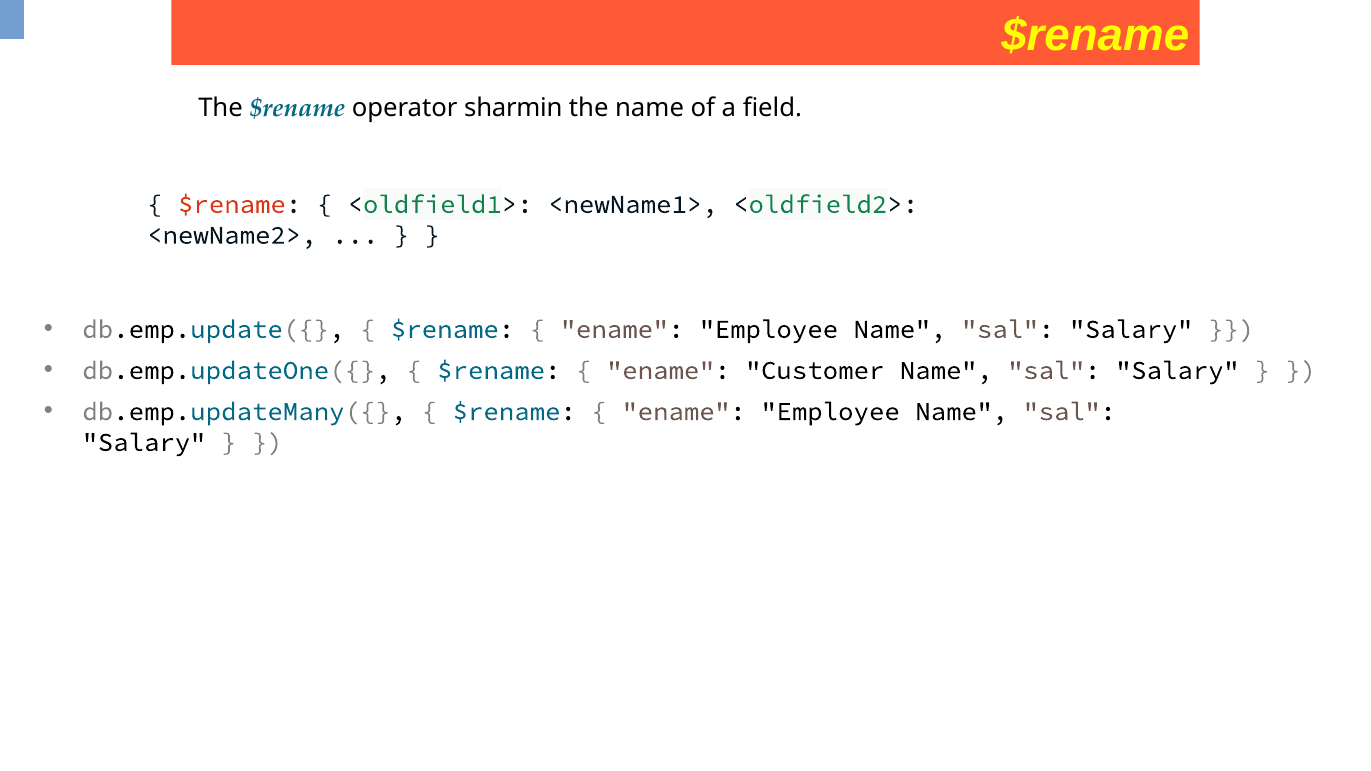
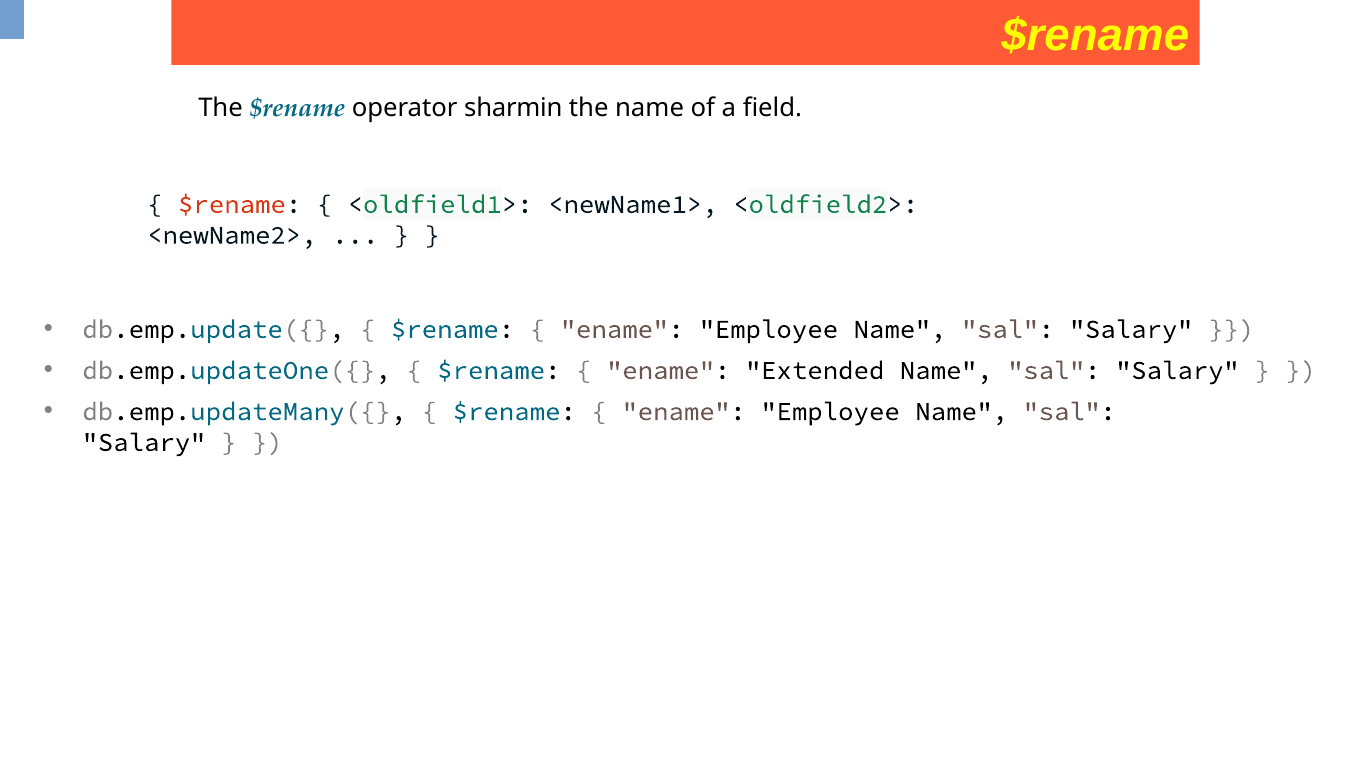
Customer: Customer -> Extended (815, 371)
